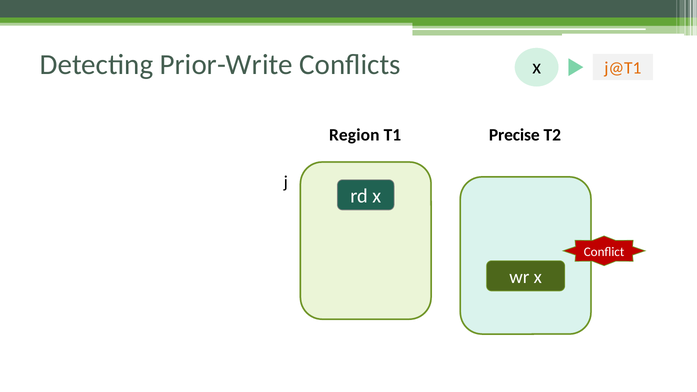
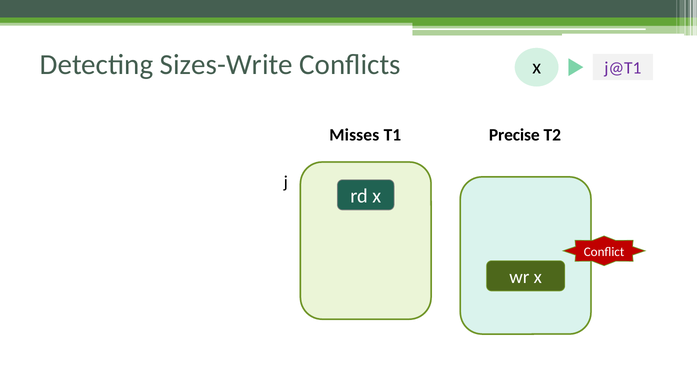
Prior-Write: Prior-Write -> Sizes-Write (226, 65)
j@T1 colour: orange -> purple (623, 68)
Region: Region -> Misses (354, 135)
